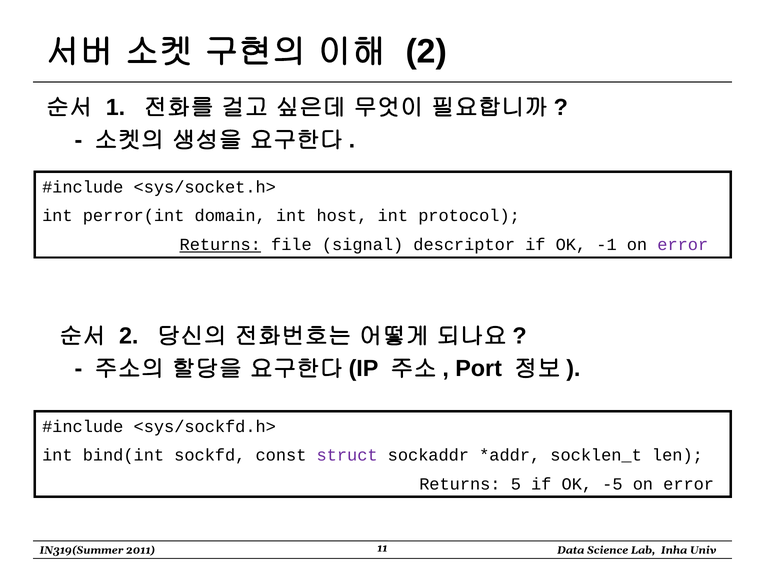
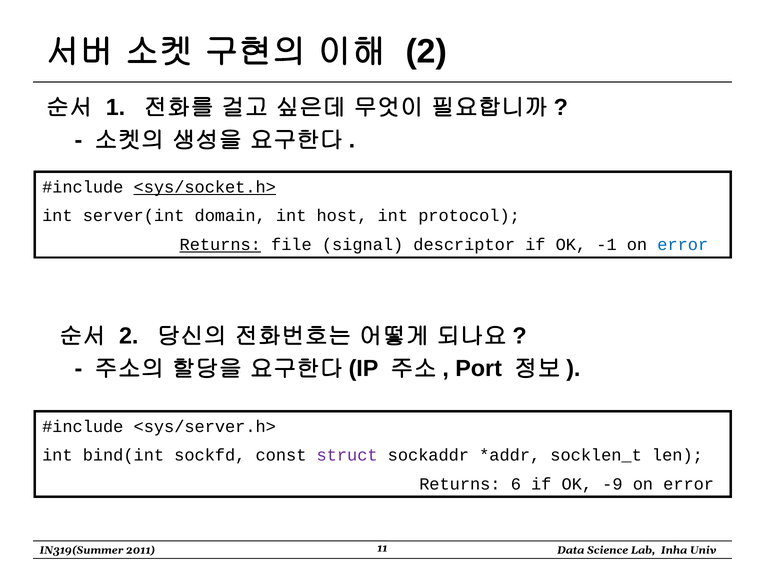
<sys/socket.h> underline: none -> present (205, 187)
perror(int: perror(int -> server(int (134, 216)
error colour: purple -> blue (683, 245)
<sys/sockfd.h>: <sys/sockfd.h> -> <sys/server.h> (205, 427)
5: 5 -> 6 (516, 485)
-5: -5 -> -9 (612, 485)
